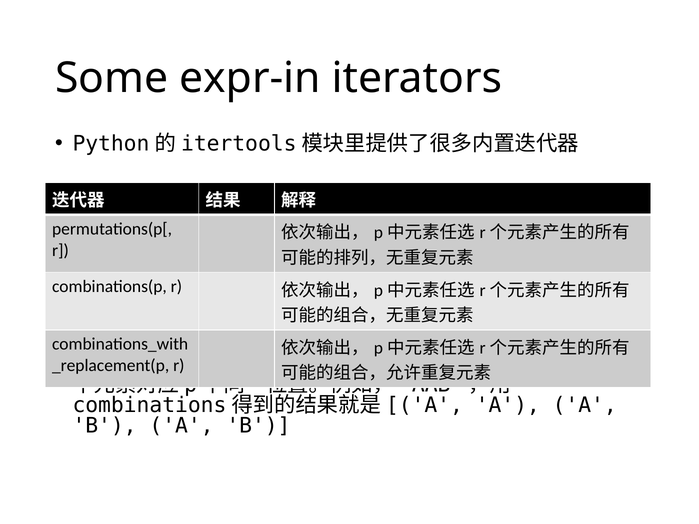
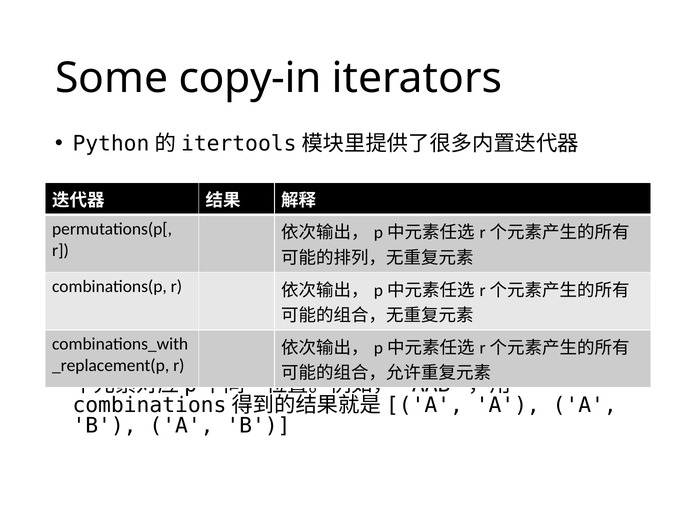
expr-in: expr-in -> copy-in (250, 78)
